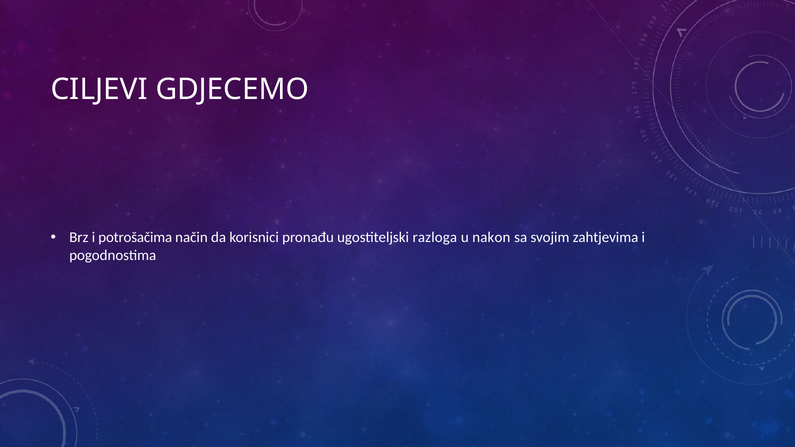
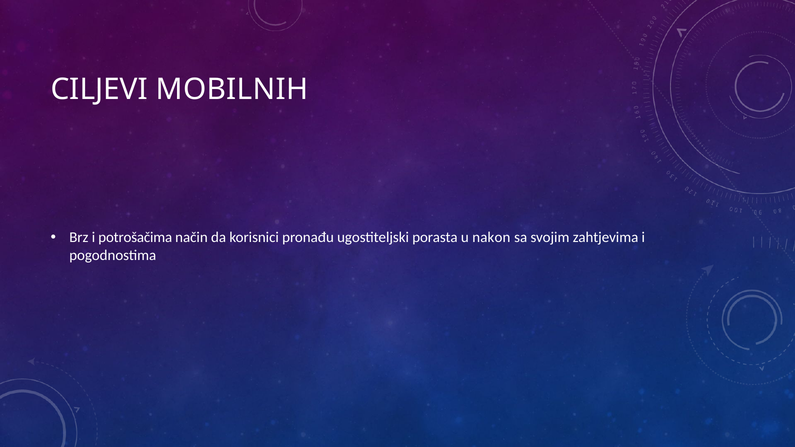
GDJECEMO: GDJECEMO -> MOBILNIH (232, 89)
razloga: razloga -> porasta (435, 238)
